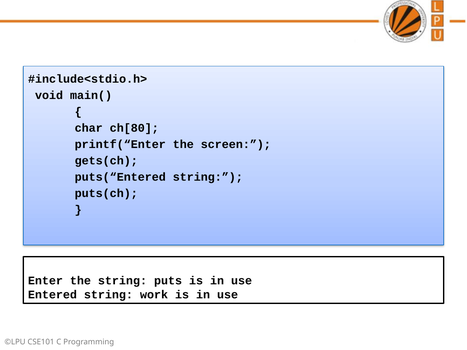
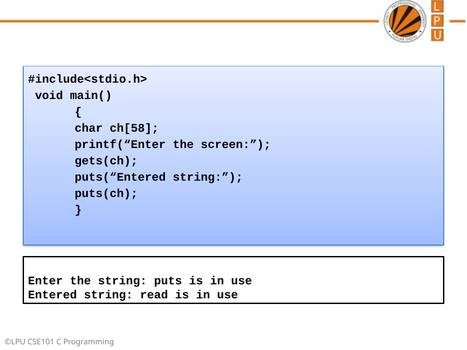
ch[80: ch[80 -> ch[58 (134, 128)
work: work -> read (154, 295)
